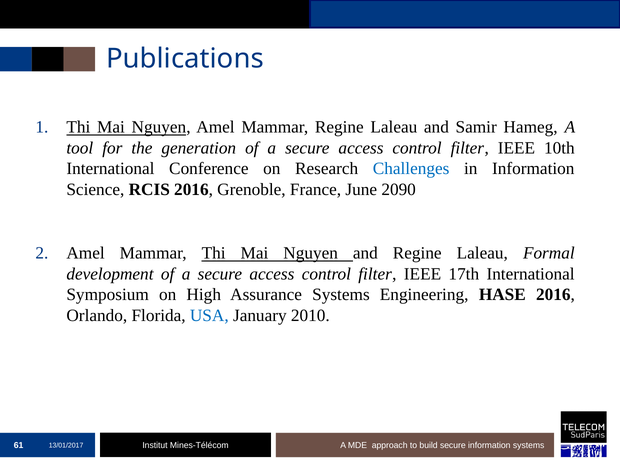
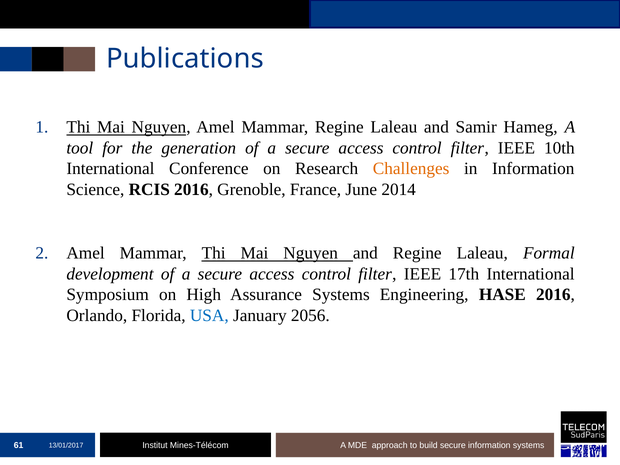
Challenges colour: blue -> orange (411, 169)
2090: 2090 -> 2014 (399, 189)
2010: 2010 -> 2056 (310, 315)
